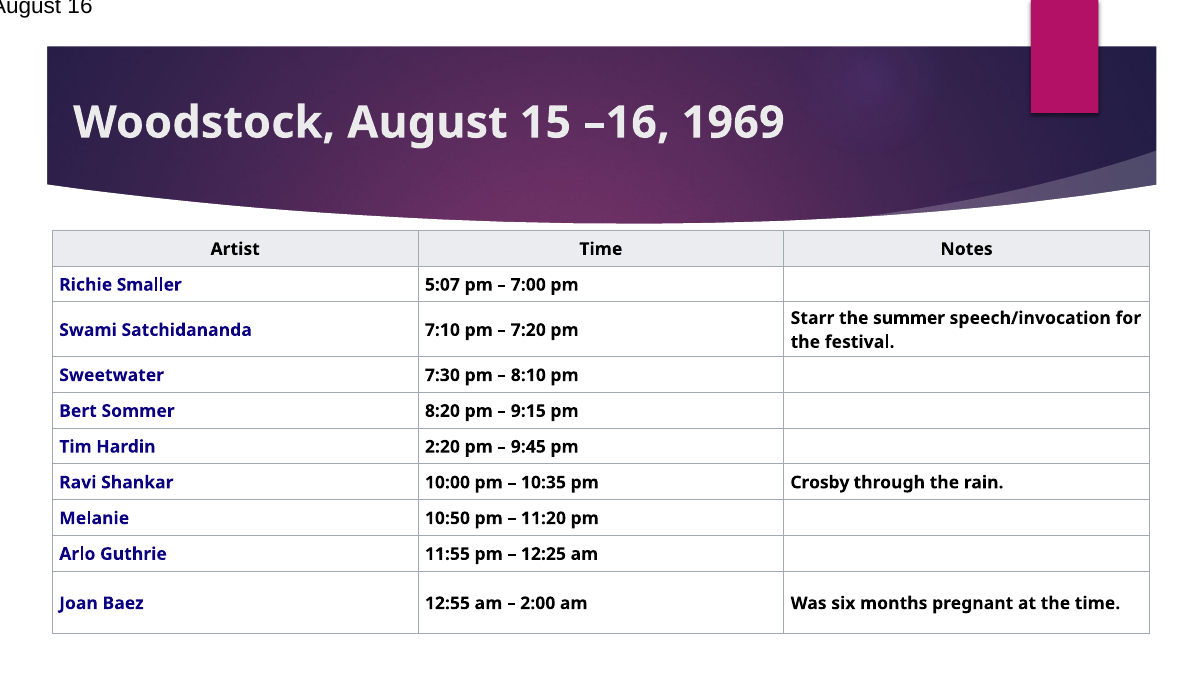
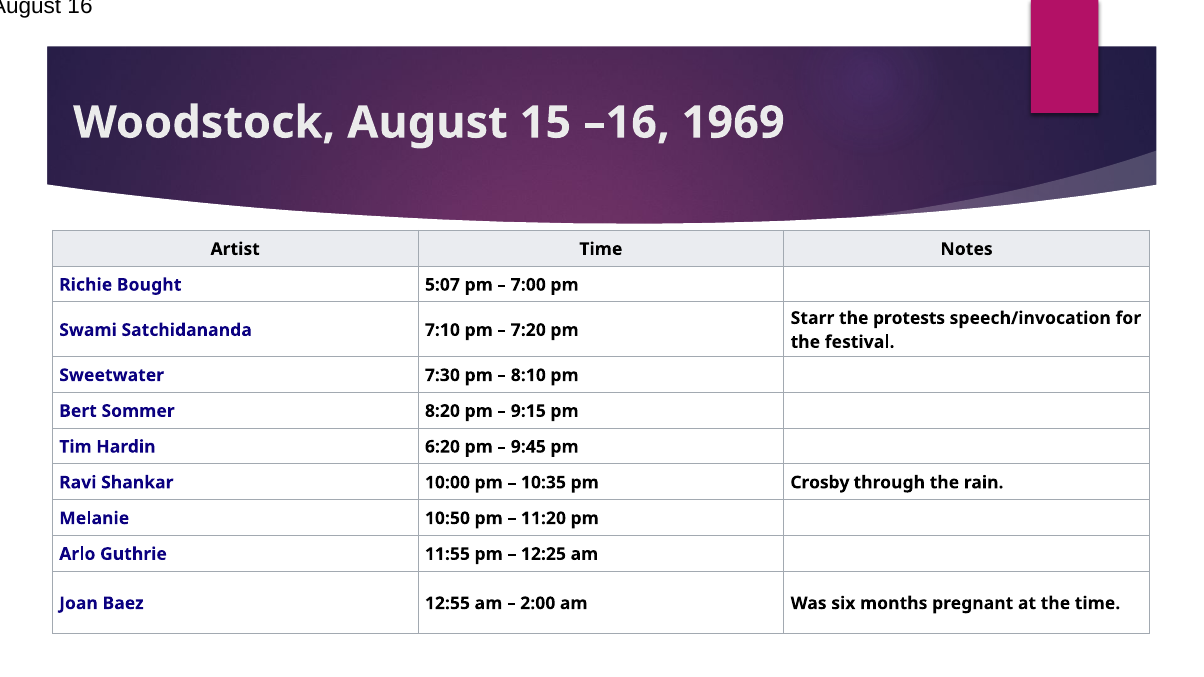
Smaller: Smaller -> Bought (149, 285)
summer: summer -> protests (909, 318)
2:20: 2:20 -> 6:20 (442, 447)
